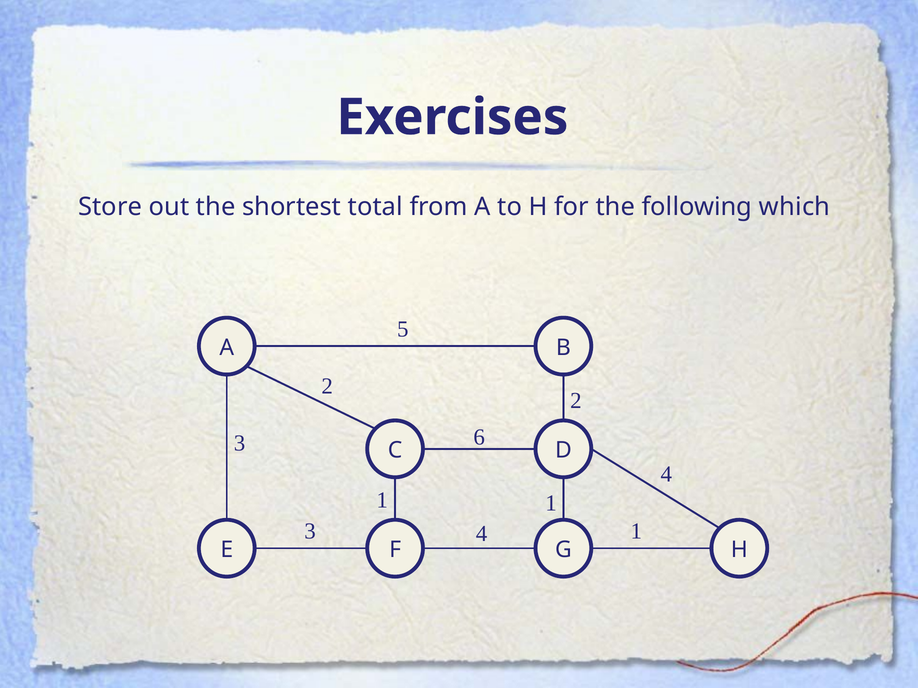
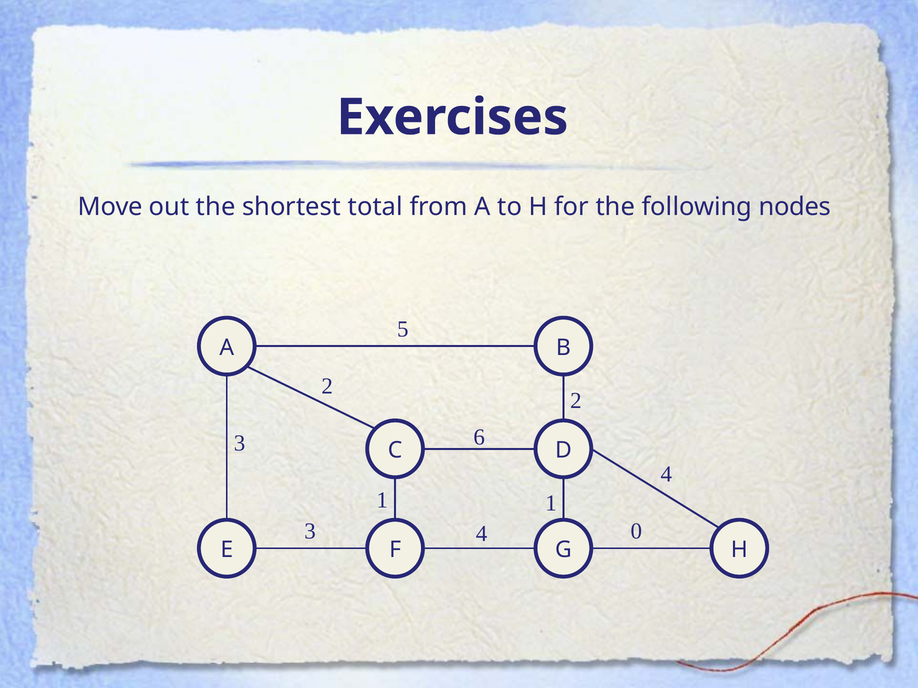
Store: Store -> Move (110, 207)
which: which -> nodes (795, 207)
1: 1 -> 0 (636, 532)
